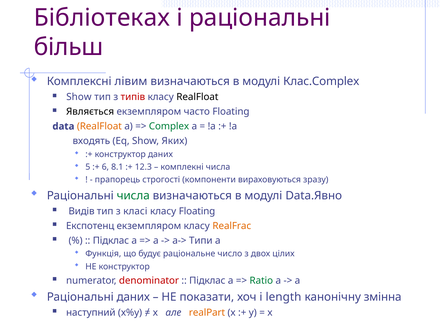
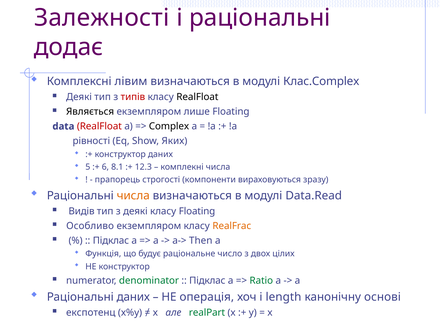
Бібліотеках: Бібліотеках -> Залежності (102, 18)
більш: більш -> додає (68, 47)
Show: Show -> Деякі (79, 97)
часто: часто -> лише (197, 112)
RealFloat colour: orange -> red (99, 126)
Complex colour: green -> black (169, 126)
входять: входять -> рівності (91, 141)
числа colour: green -> orange (133, 196)
Data.Явно: Data.Явно -> Data.Read (314, 196)
з класі: класі -> деякі (135, 211)
Експотенц: Експотенц -> Особливо (90, 226)
Типи: Типи -> Then (201, 240)
denominator colour: red -> green (149, 281)
показати: показати -> операція (207, 297)
змінна: змінна -> основі (383, 297)
наступний: наступний -> експотенц (91, 313)
realPart colour: orange -> green (207, 313)
